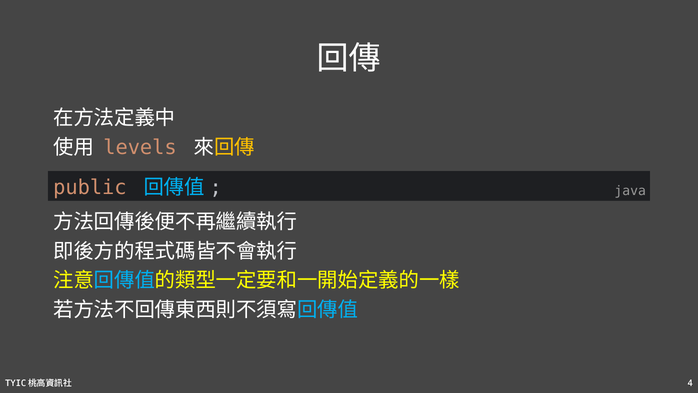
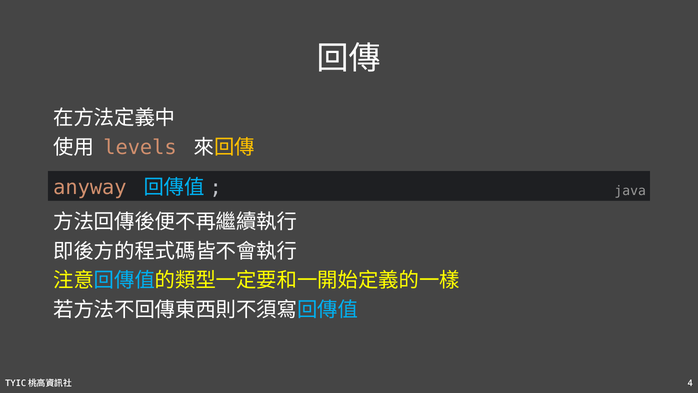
public: public -> anyway (90, 187)
